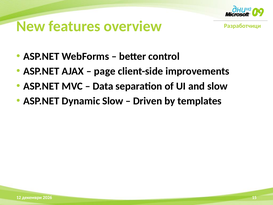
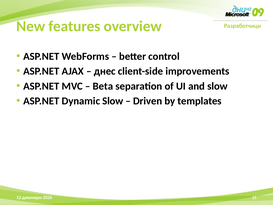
page: page -> днес (105, 71)
Data: Data -> Beta (103, 86)
